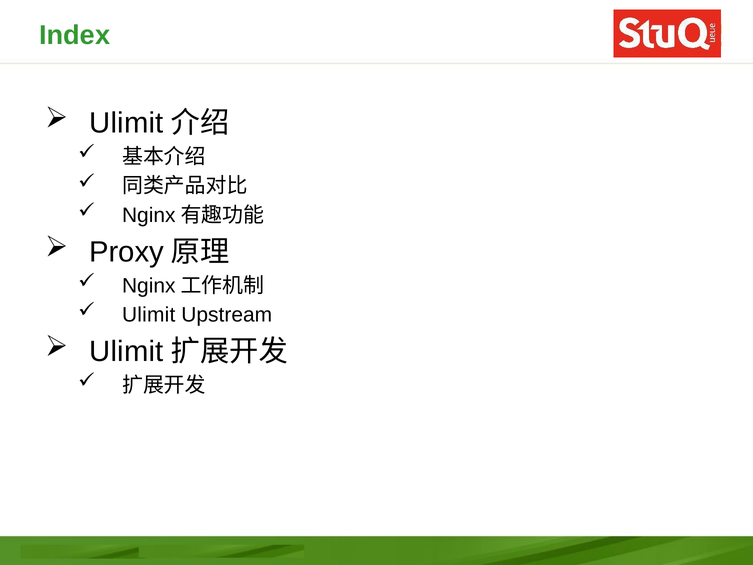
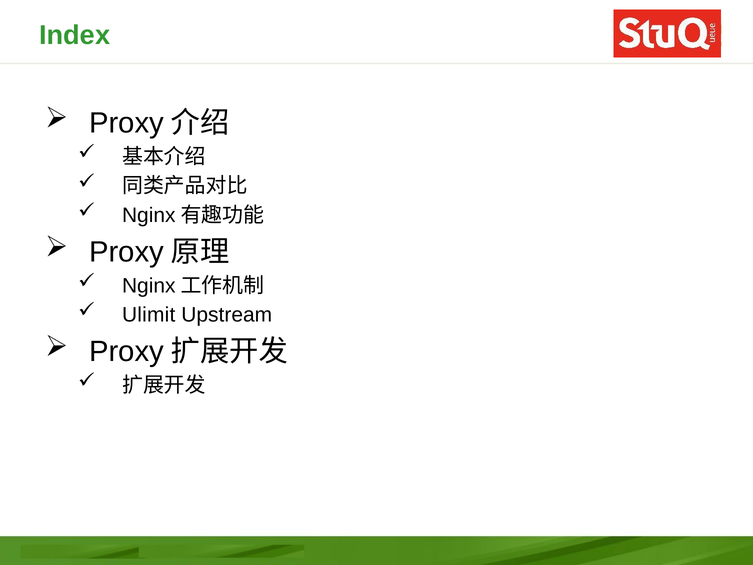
Ulimit: Ulimit -> Proxy (126, 123)
Ulimit: Ulimit -> Proxy (126, 351)
